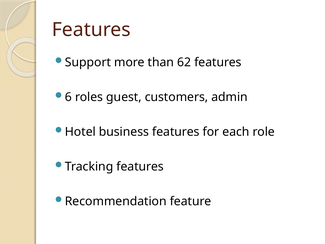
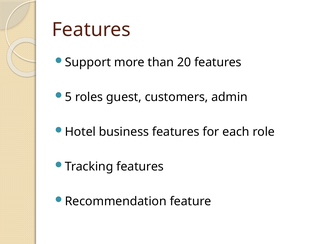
62: 62 -> 20 (184, 62)
6: 6 -> 5 (68, 97)
